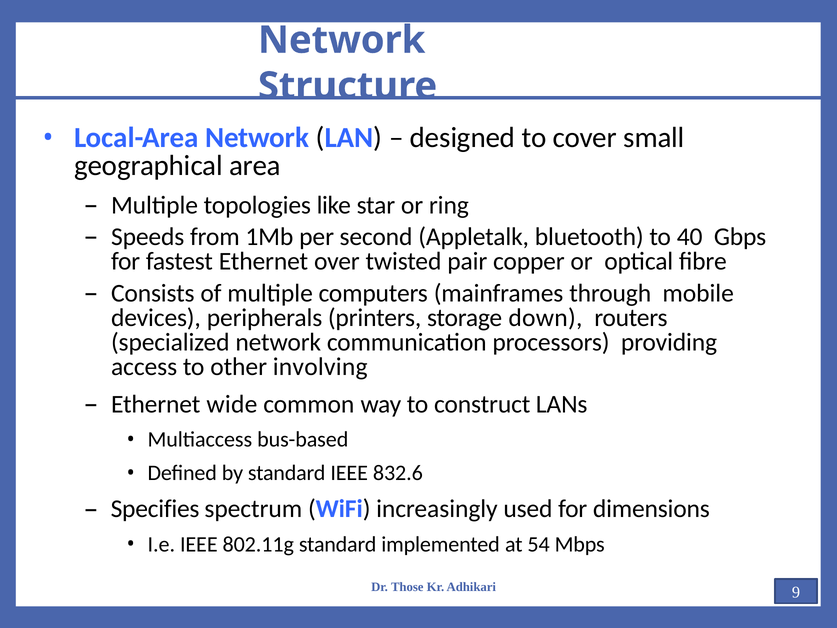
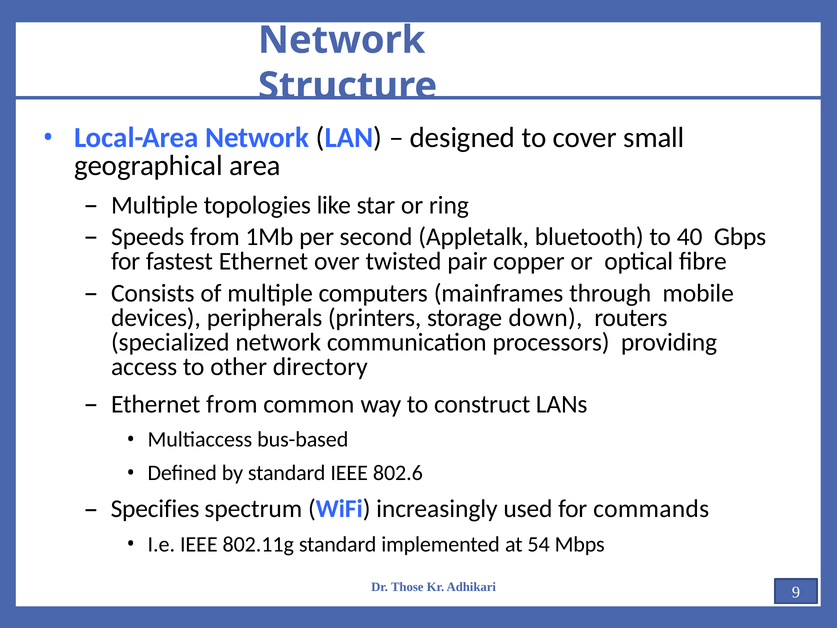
involving: involving -> directory (320, 367)
Ethernet wide: wide -> from (232, 404)
832.6: 832.6 -> 802.6 (398, 473)
dimensions: dimensions -> commands (651, 509)
